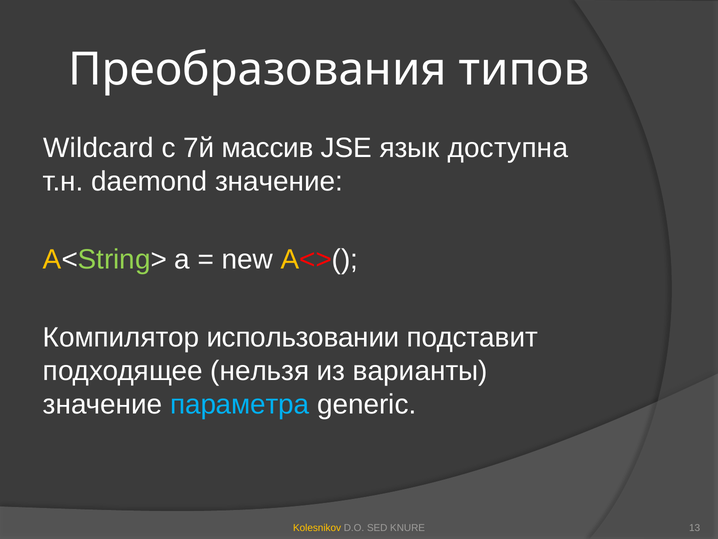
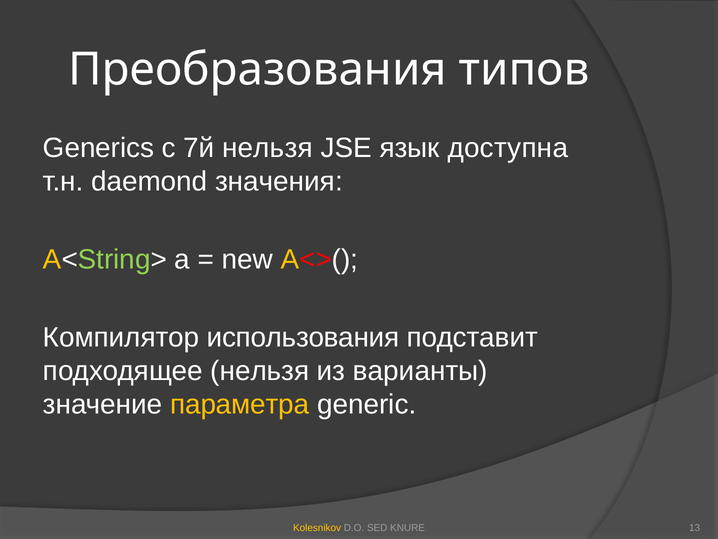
Wildcard: Wildcard -> Generics (99, 148)
7й массив: массив -> нельзя (267, 148)
daemond значение: значение -> значения (279, 181)
использовании: использовании -> использования (303, 337)
параметра colour: light blue -> yellow (240, 404)
